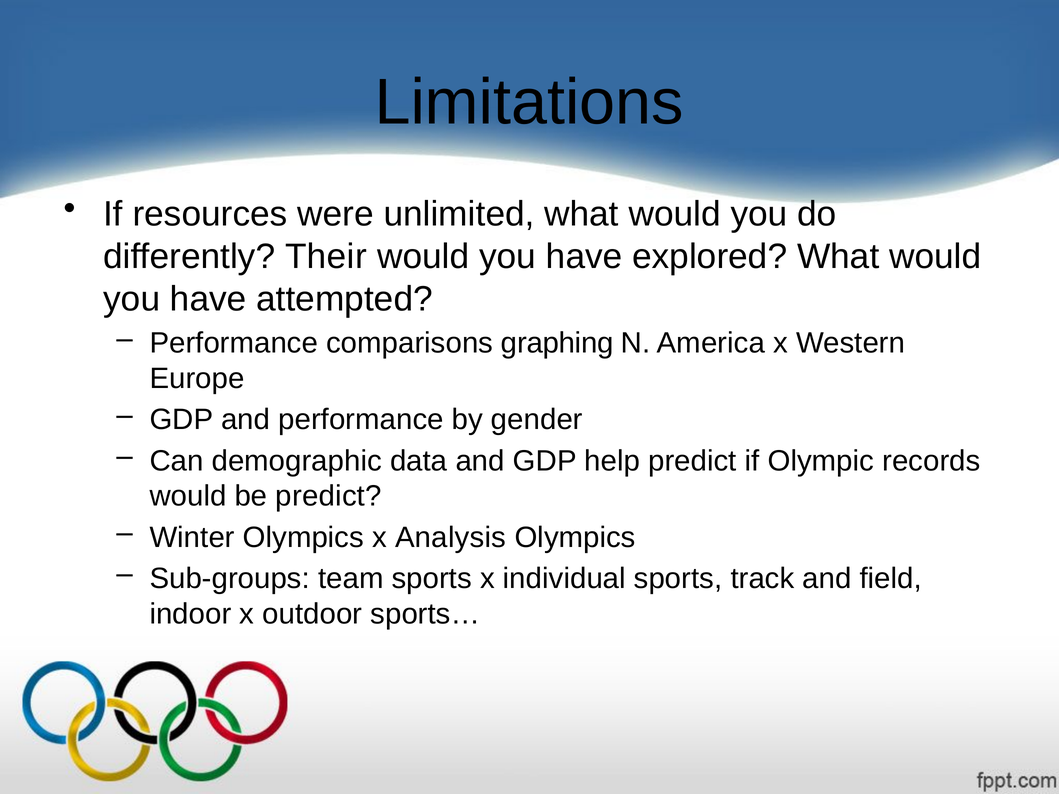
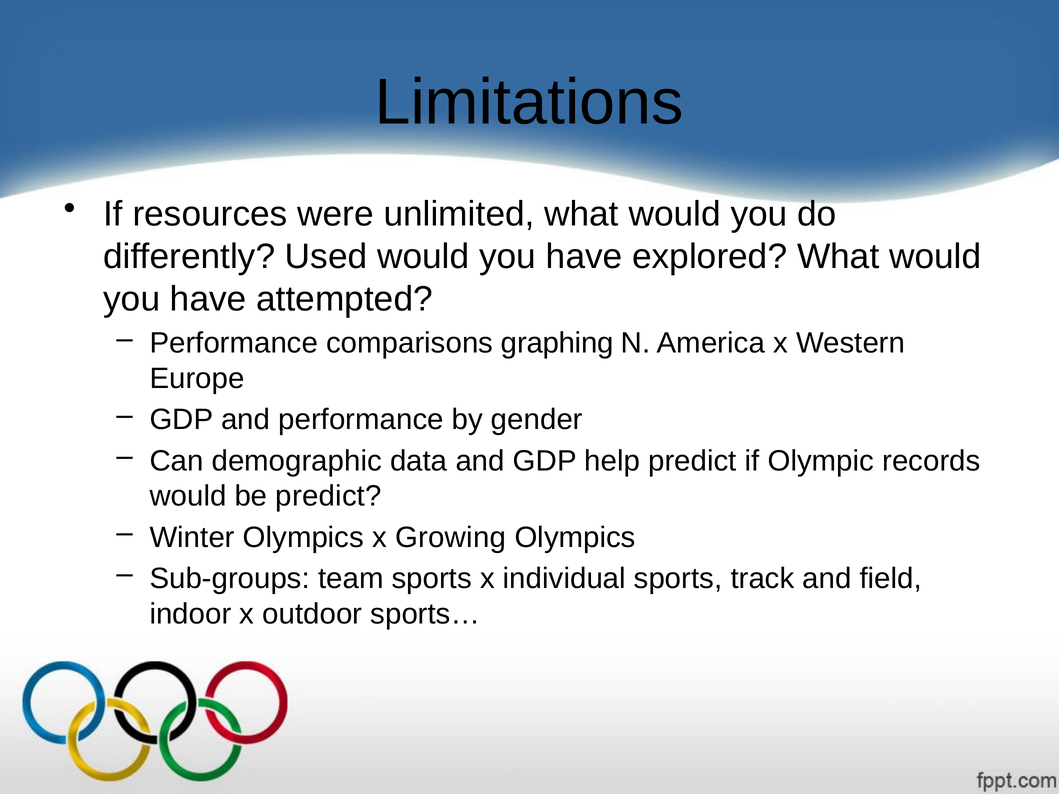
Their: Their -> Used (326, 257)
Analysis: Analysis -> Growing (451, 538)
